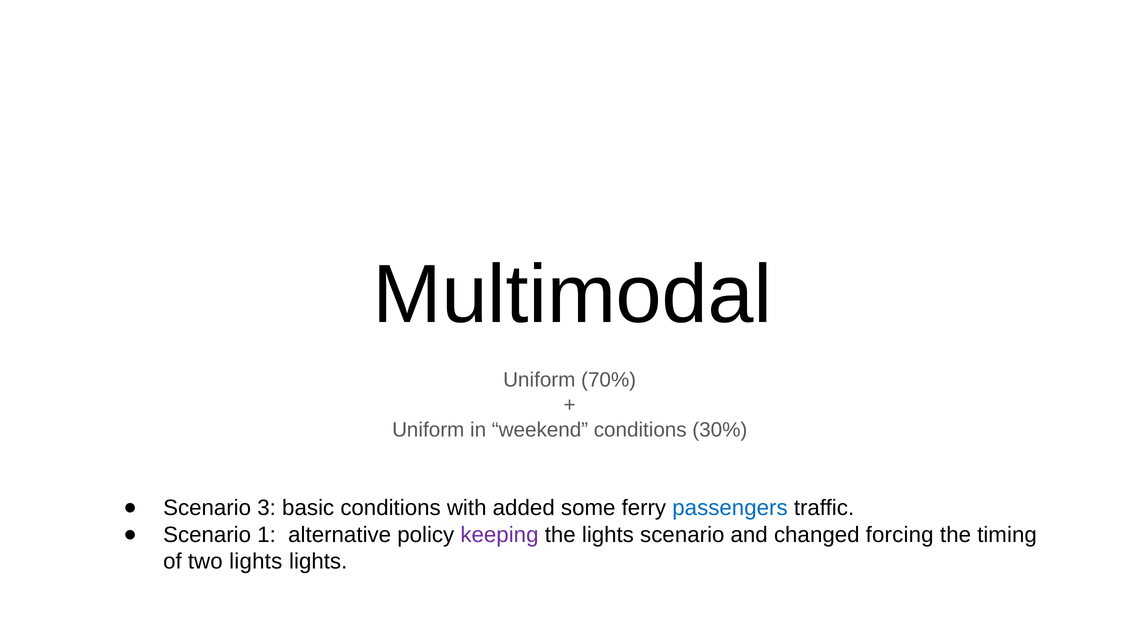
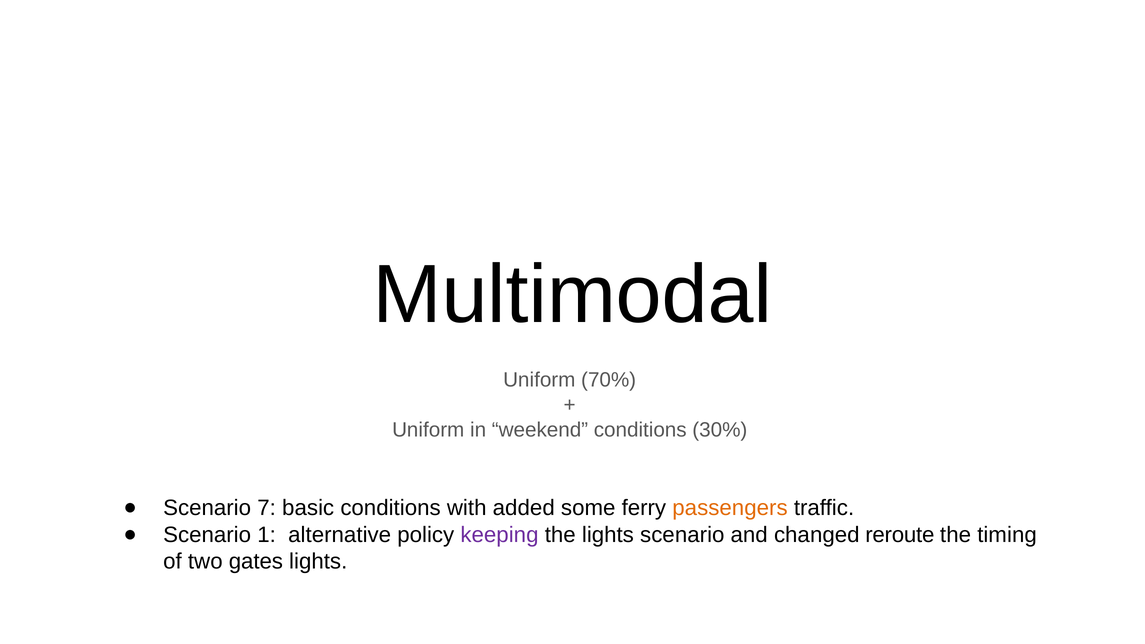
3: 3 -> 7 (267, 508)
passengers colour: blue -> orange (730, 508)
forcing: forcing -> reroute (900, 535)
two lights: lights -> gates (256, 562)
